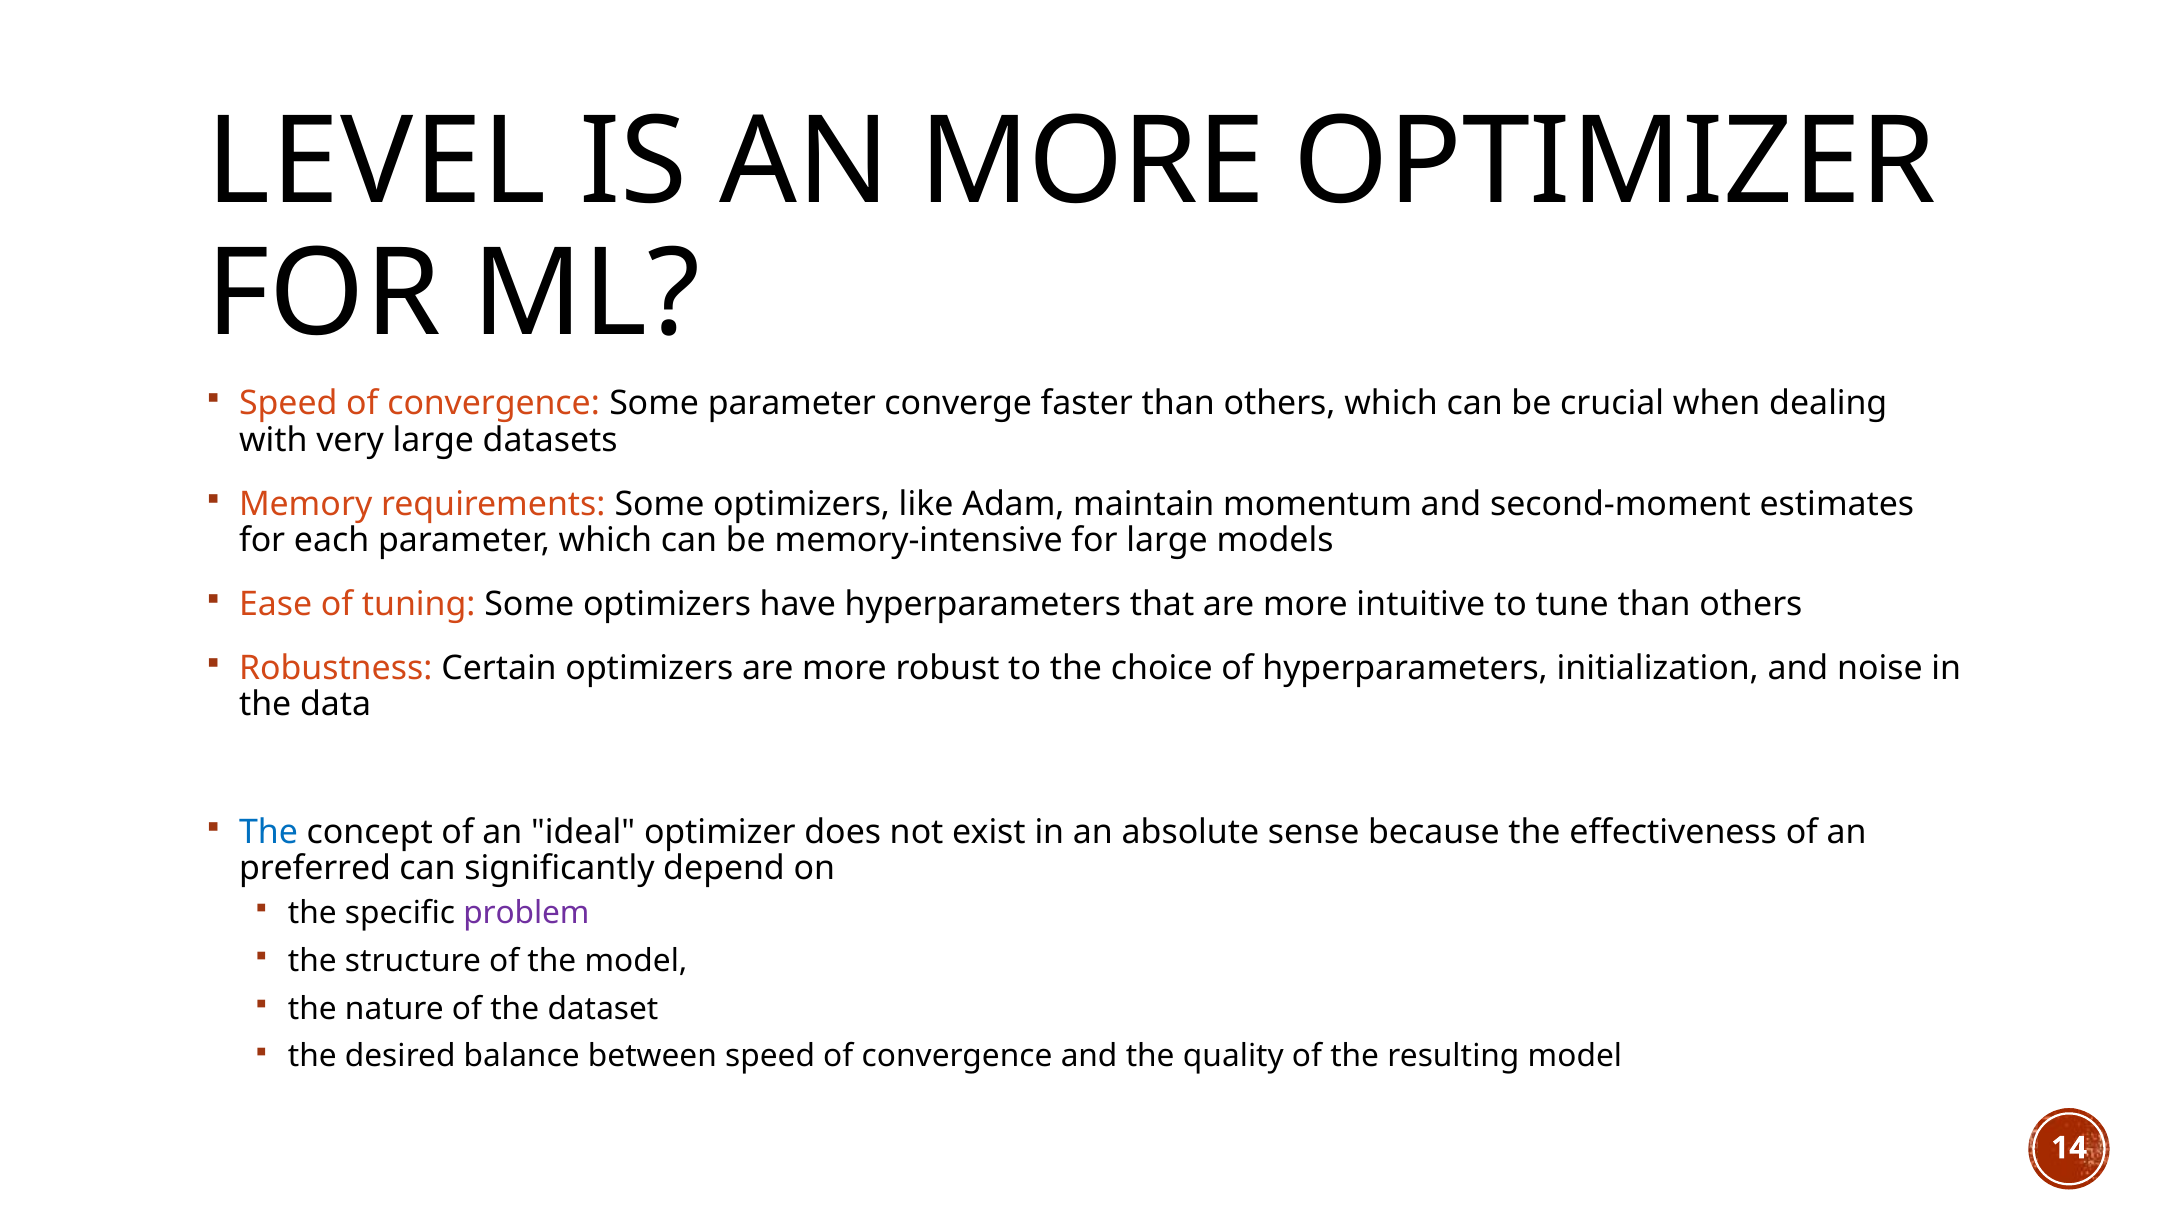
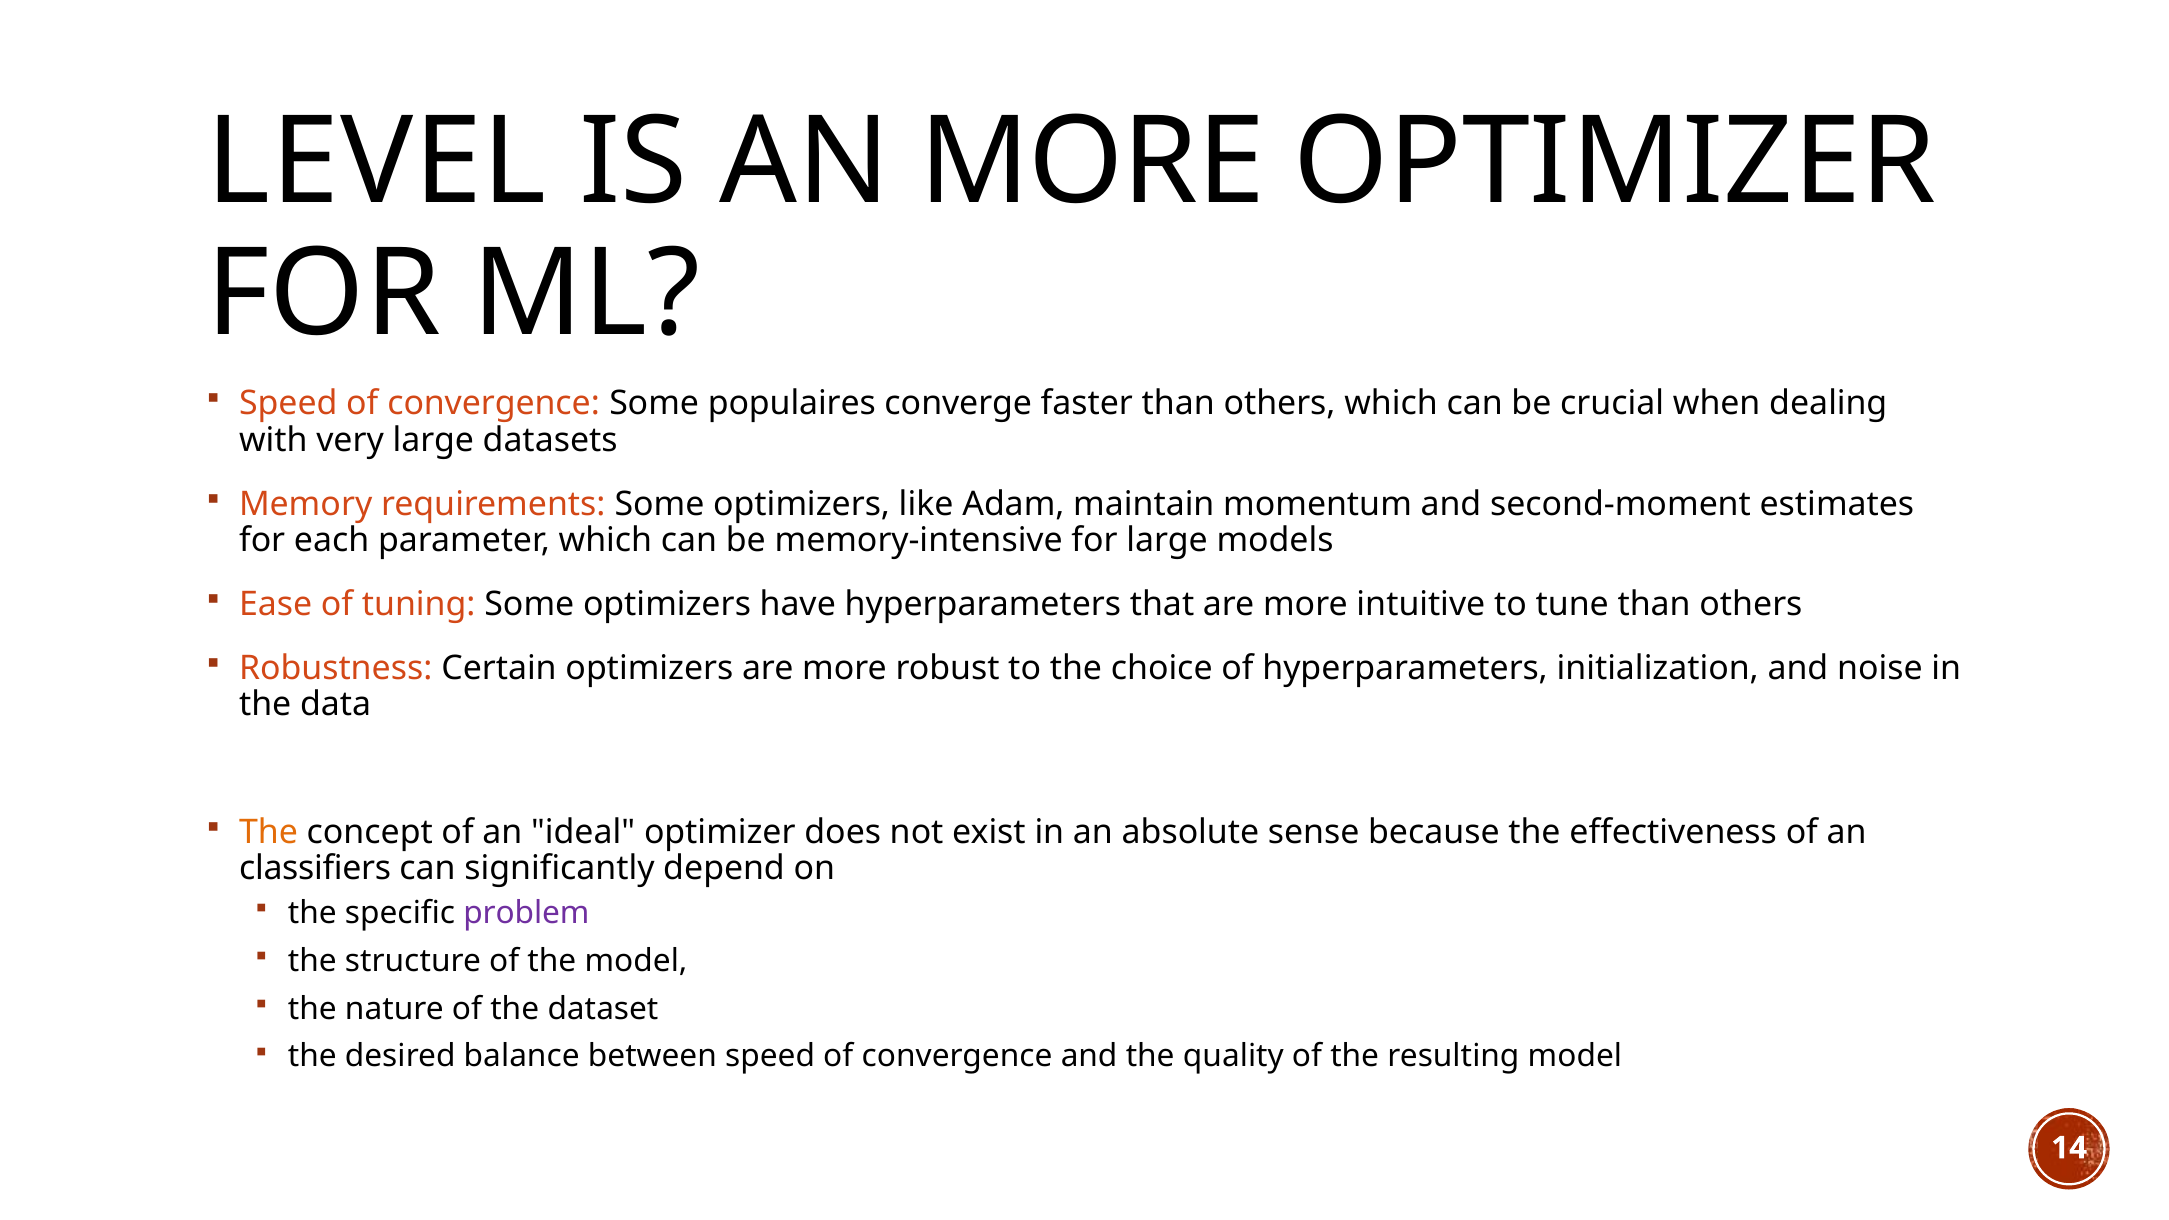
Some parameter: parameter -> populaires (792, 404)
The colour: blue -> orange (269, 832)
preferred: preferred -> classifiers (315, 869)
